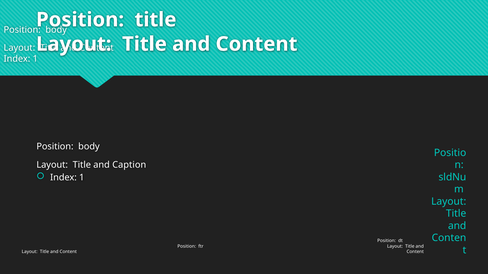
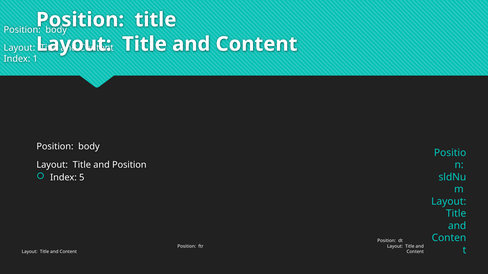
and Caption: Caption -> Position (129, 165)
1: 1 -> 5 (82, 178)
